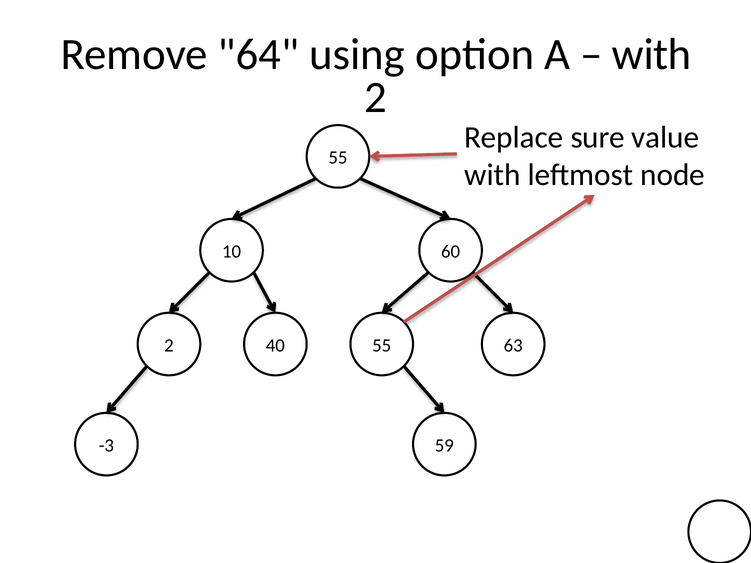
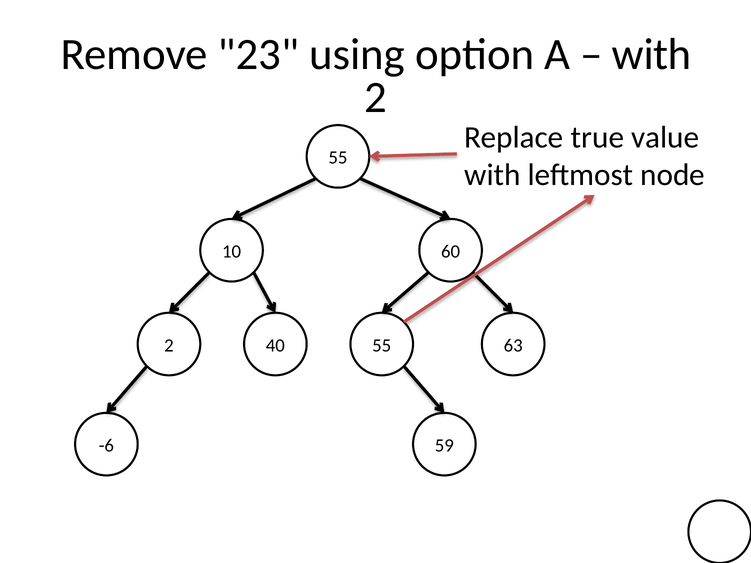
64: 64 -> 23 (258, 55)
sure: sure -> true (597, 137)
-3: -3 -> -6 (106, 446)
